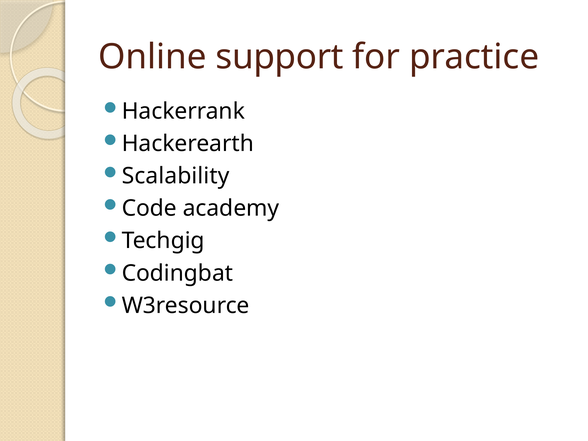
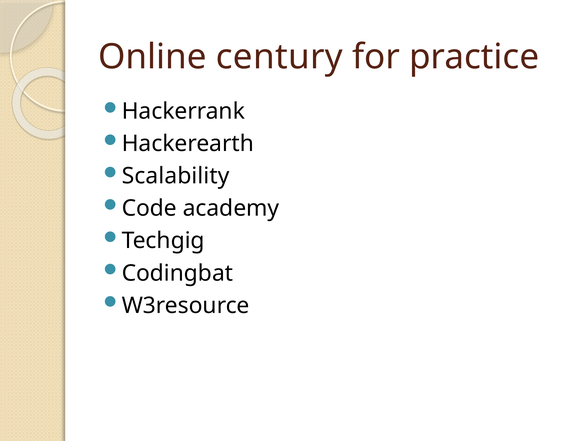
support: support -> century (279, 57)
